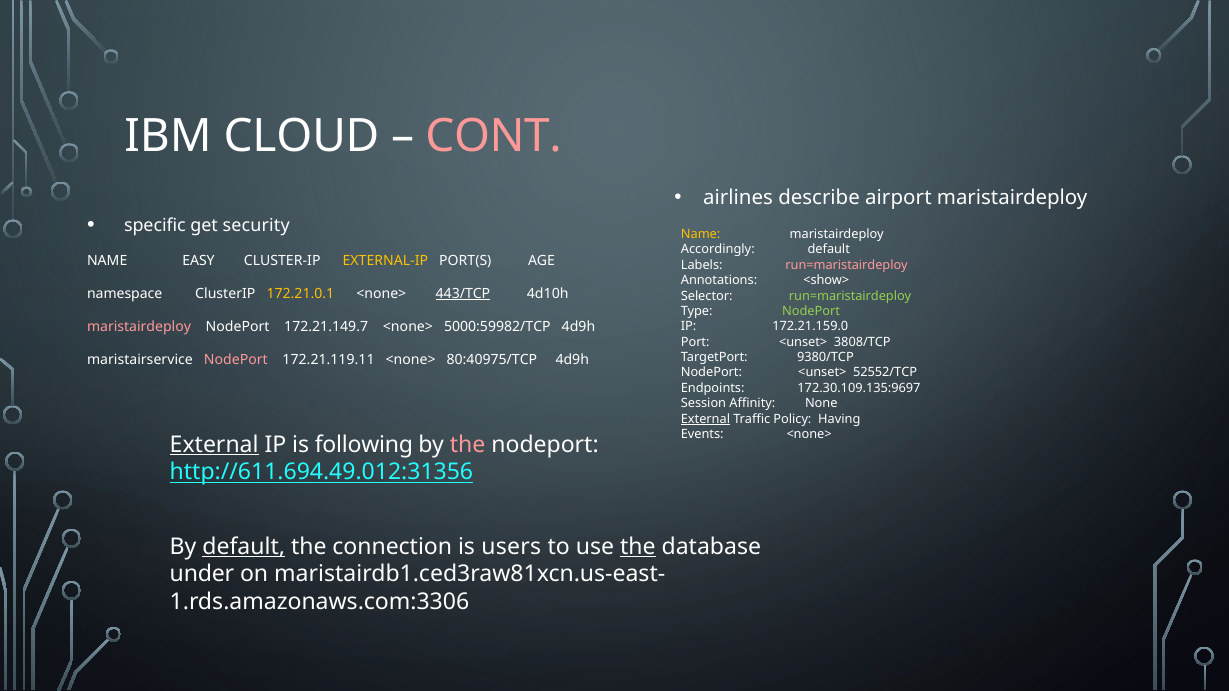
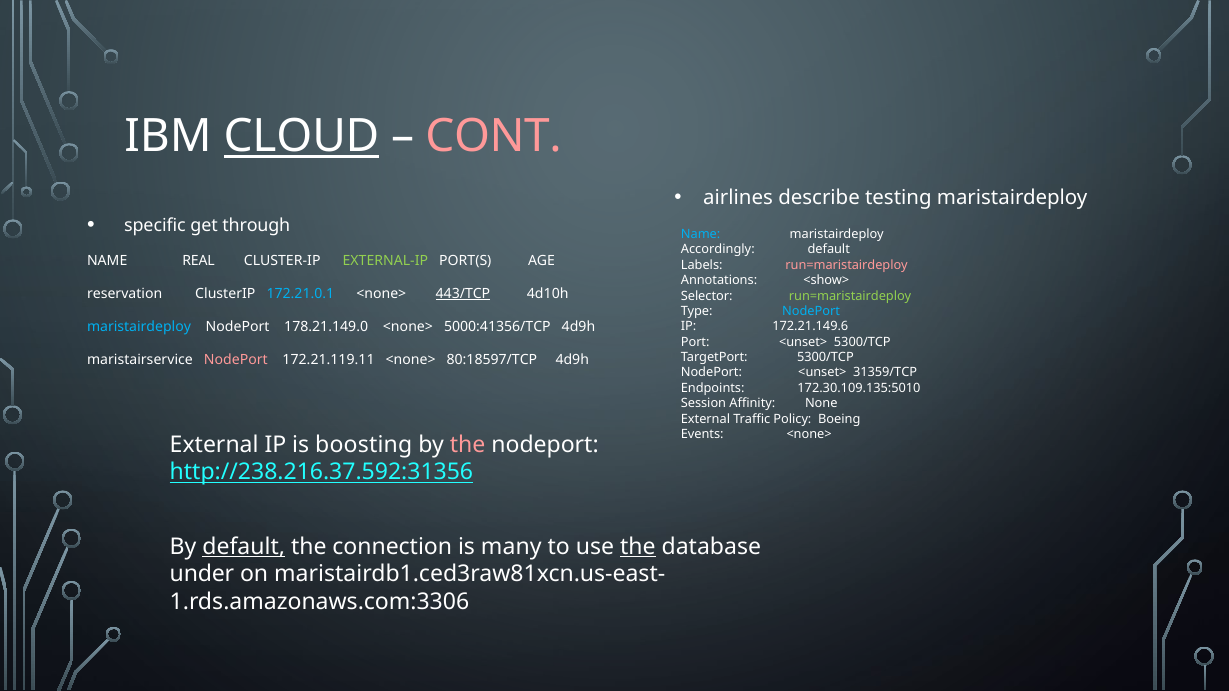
CLOUD underline: none -> present (301, 137)
airport: airport -> testing (898, 198)
security: security -> through (256, 226)
Name colour: yellow -> light blue (701, 234)
EASY: EASY -> REAL (199, 261)
EXTERNAL-IP colour: yellow -> light green (385, 261)
namespace: namespace -> reservation (125, 294)
172.21.0.1 colour: yellow -> light blue (300, 294)
NodePort colour: light green -> light blue (811, 311)
maristairdeploy colour: pink -> light blue (139, 327)
172.21.149.7: 172.21.149.7 -> 178.21.149.0 (326, 327)
5000:59982/TCP: 5000:59982/TCP -> 5000:41356/TCP (497, 327)
172.21.159.0: 172.21.159.0 -> 172.21.149.6 (810, 327)
<unset> 3808/TCP: 3808/TCP -> 5300/TCP (862, 342)
TargetPort 9380/TCP: 9380/TCP -> 5300/TCP (825, 357)
80:40975/TCP: 80:40975/TCP -> 80:18597/TCP (492, 360)
52552/TCP: 52552/TCP -> 31359/TCP (885, 373)
172.30.109.135:9697: 172.30.109.135:9697 -> 172.30.109.135:5010 (859, 388)
External underline: present -> none (705, 419)
Having: Having -> Boeing (839, 419)
External underline: present -> none (214, 445)
following: following -> boosting (364, 445)
http://611.694.49.012:31356: http://611.694.49.012:31356 -> http://238.216.37.592:31356 (321, 472)
users: users -> many (511, 547)
